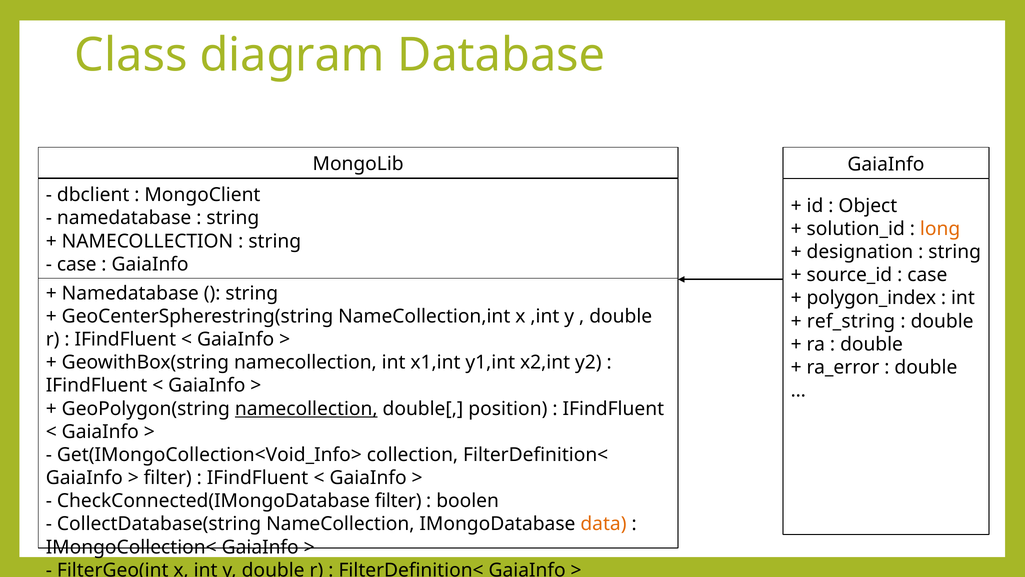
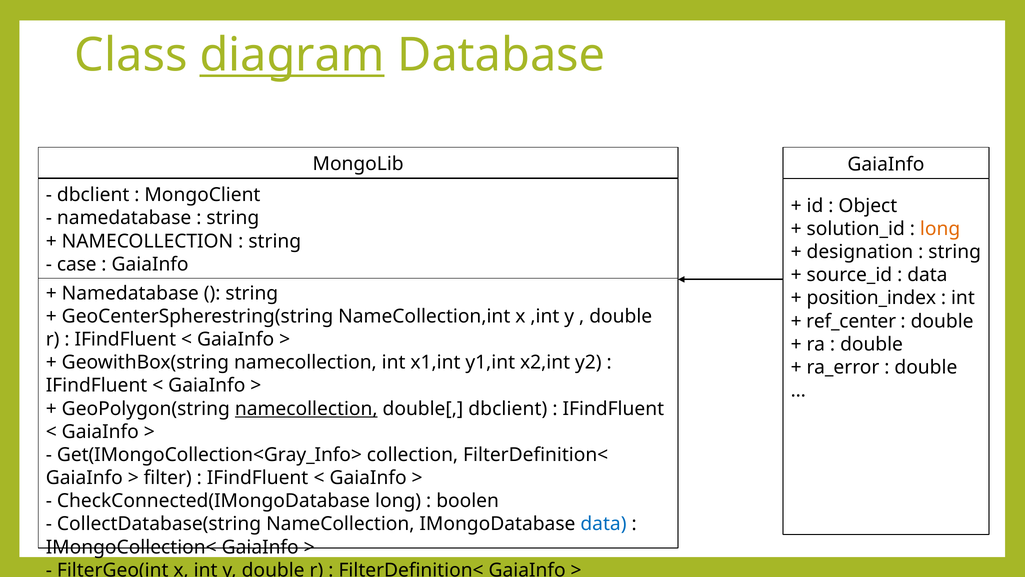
diagram underline: none -> present (292, 55)
case: case -> data (927, 275)
polygon_index: polygon_index -> position_index (871, 298)
ref_string: ref_string -> ref_center (851, 321)
double[ position: position -> dbclient (508, 408)
Get(IMongoCollection<Void_Info>: Get(IMongoCollection<Void_Info> -> Get(IMongoCollection<Gray_Info> (209, 455)
CheckConnected(IMongoDatabase filter: filter -> long (398, 501)
data colour: orange -> blue (603, 524)
